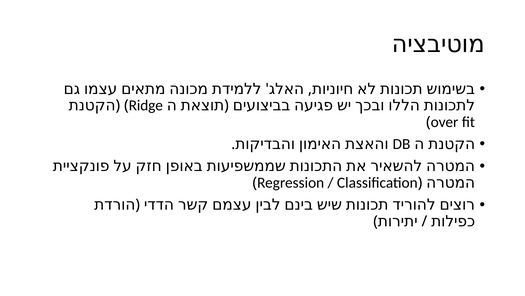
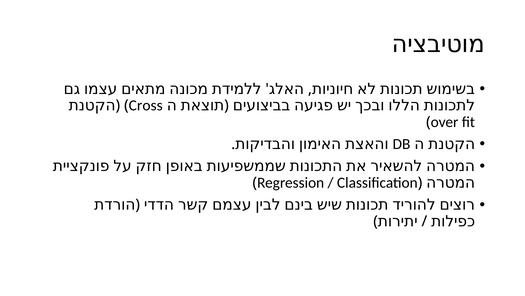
Ridge: Ridge -> Cross (146, 105)
